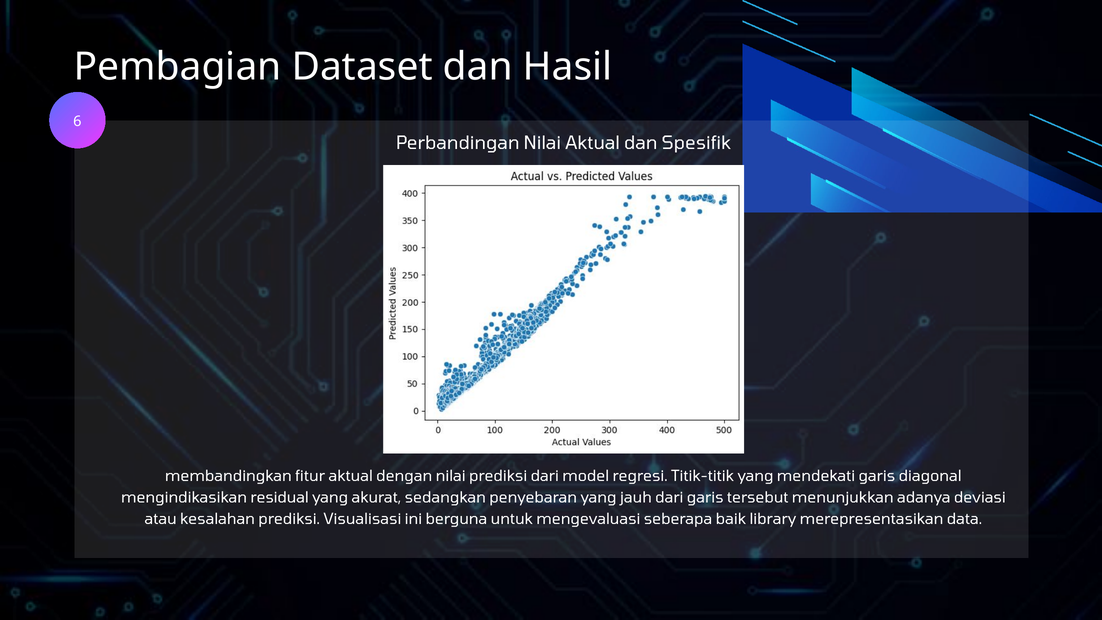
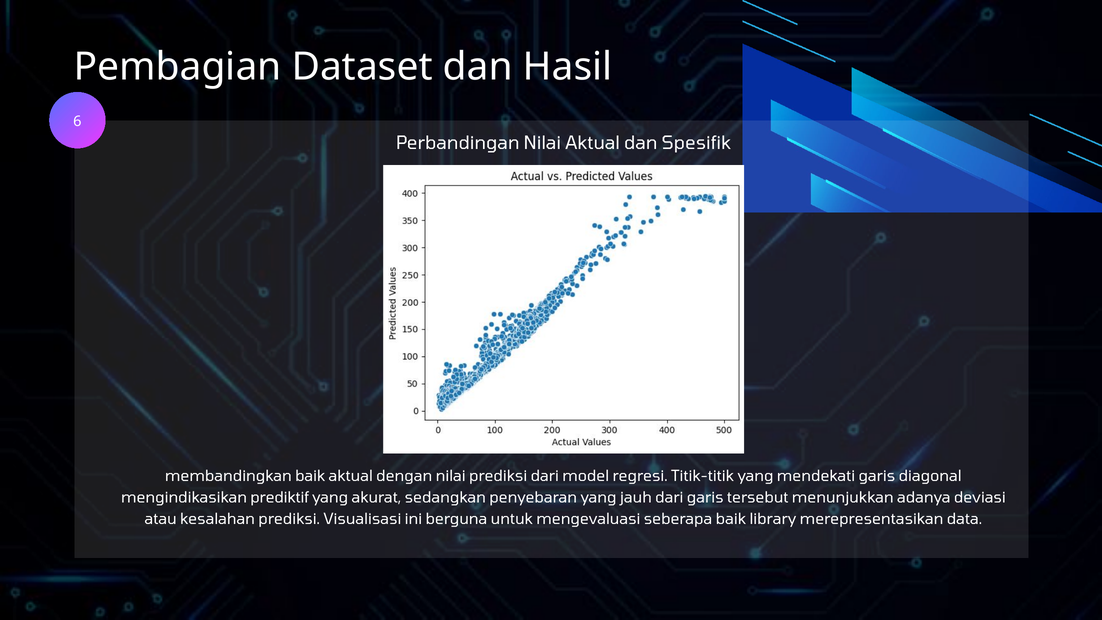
membandingkan fitur: fitur -> baik (310, 476)
residual: residual -> prediktif (280, 498)
